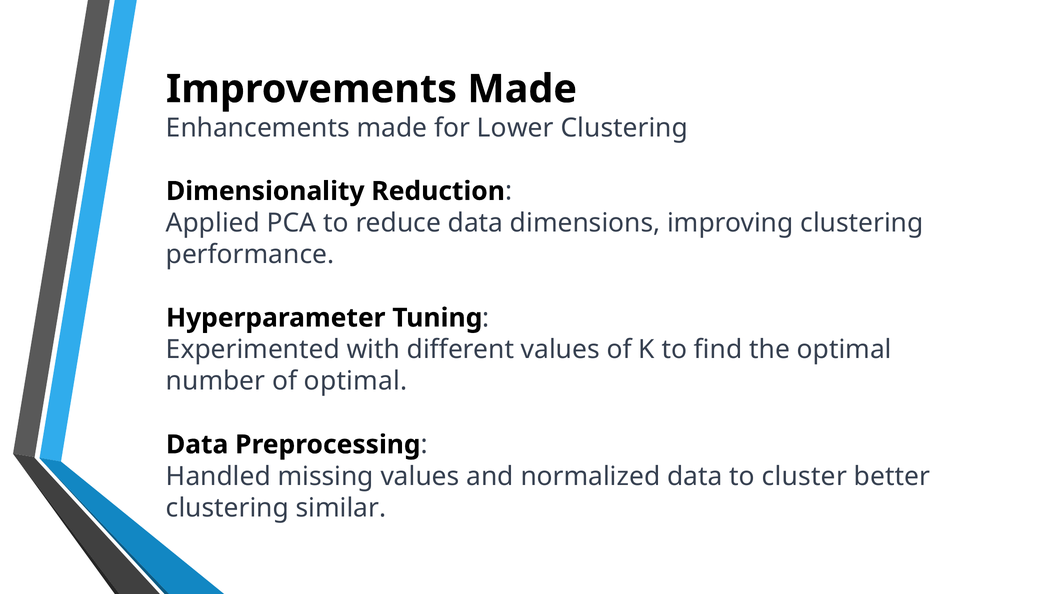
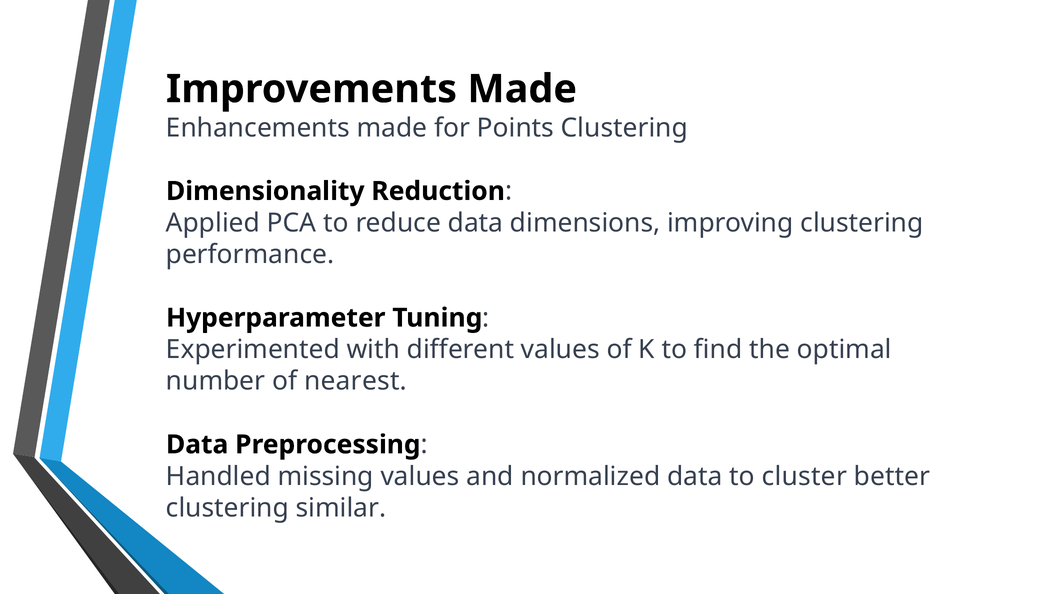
Lower: Lower -> Points (515, 128)
of optimal: optimal -> nearest (356, 381)
